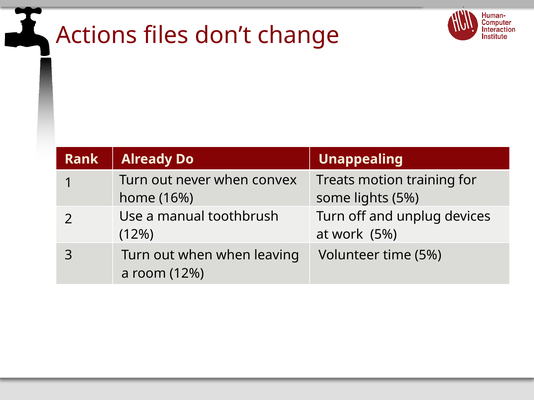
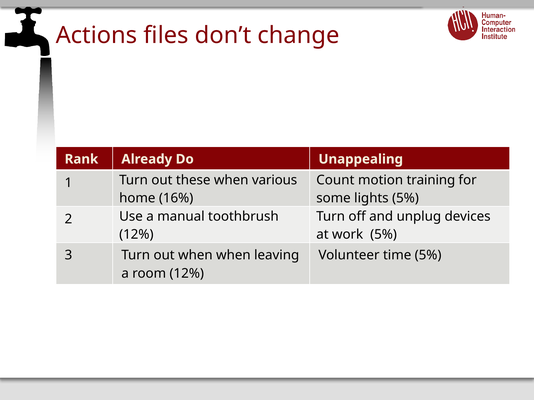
Treats: Treats -> Count (335, 180)
never: never -> these (193, 180)
convex: convex -> various (275, 180)
